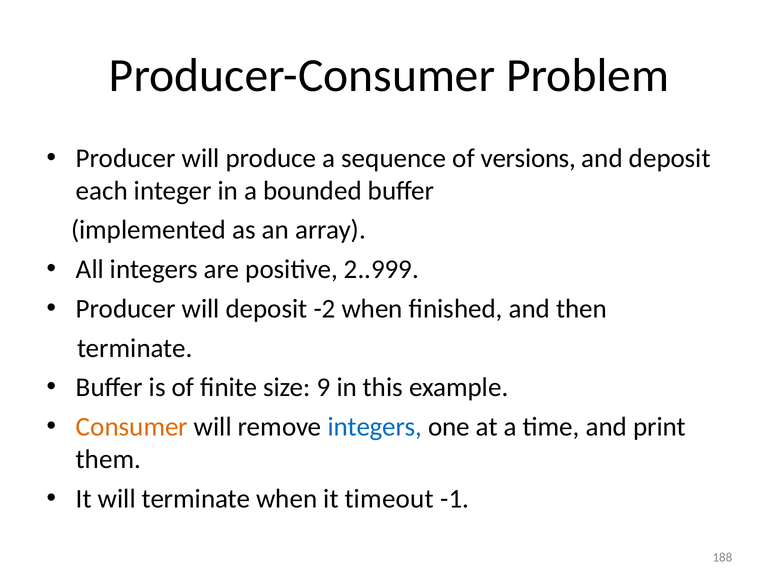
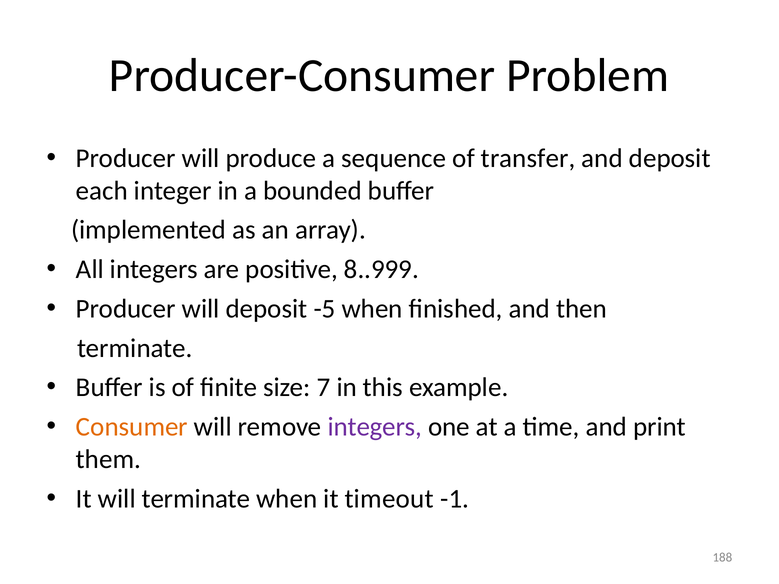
versions: versions -> transfer (528, 158)
2..999: 2..999 -> 8..999 (381, 270)
-2: -2 -> -5 (325, 309)
9: 9 -> 7 (324, 388)
integers colour: blue -> purple (375, 427)
